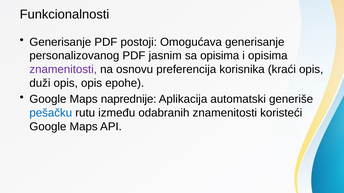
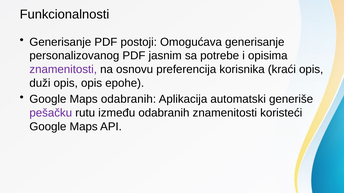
sa opisima: opisima -> potrebe (220, 56)
Maps naprednije: naprednije -> odabranih (128, 99)
pešačku colour: blue -> purple (51, 113)
